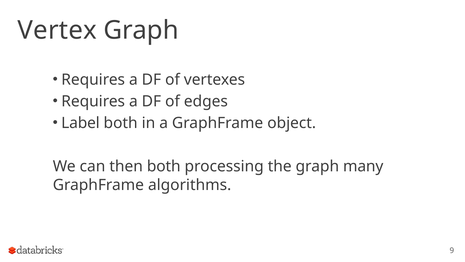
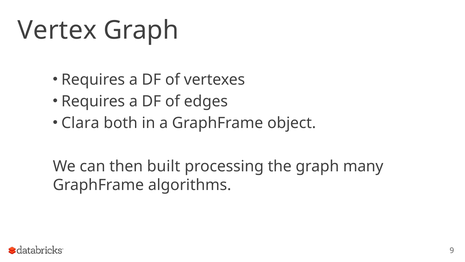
Label: Label -> Clara (80, 123)
then both: both -> built (164, 166)
